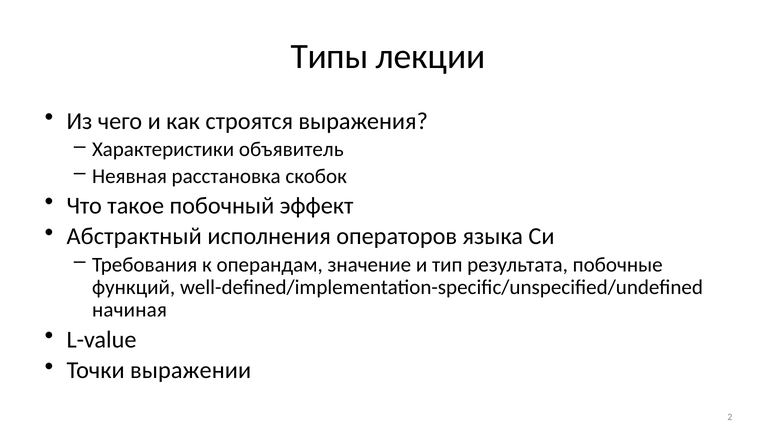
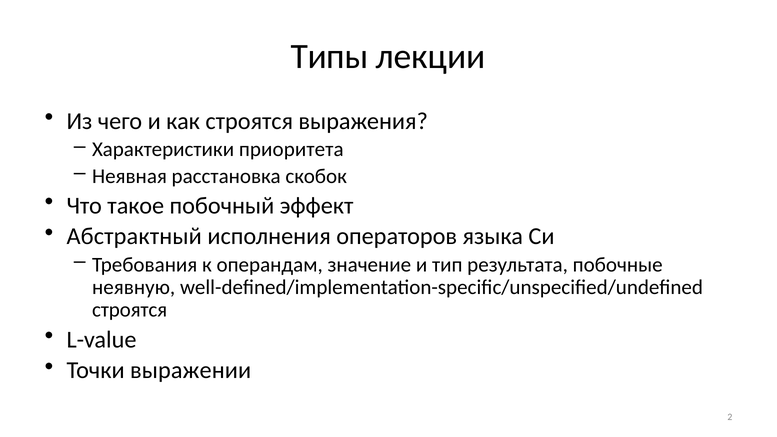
объявитель: объявитель -> приоритета (291, 149)
функций: функций -> неявную (134, 287)
начиная: начиная -> строятся (130, 310)
